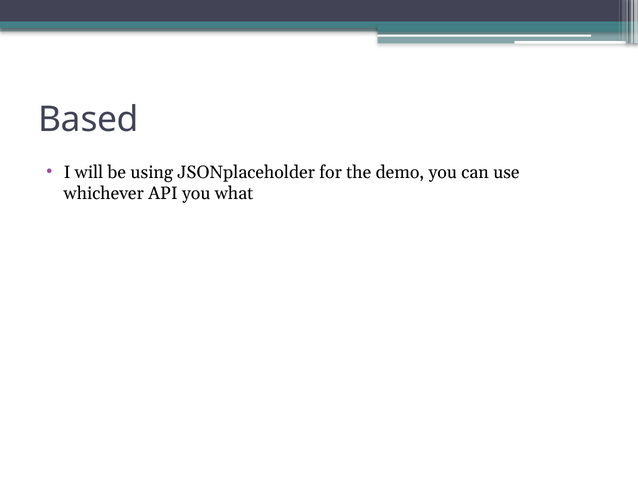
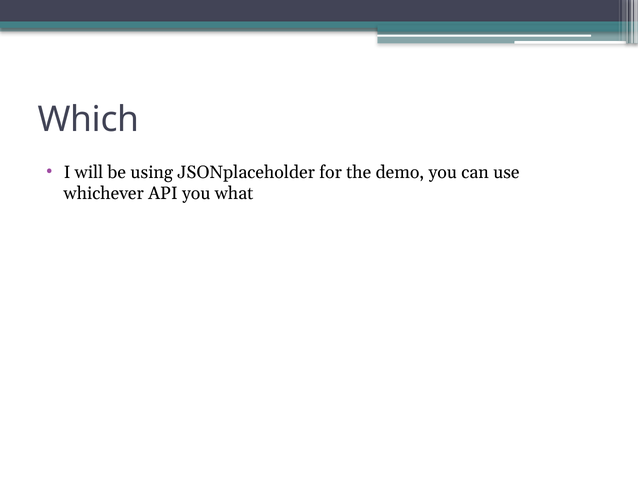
Based: Based -> Which (89, 119)
